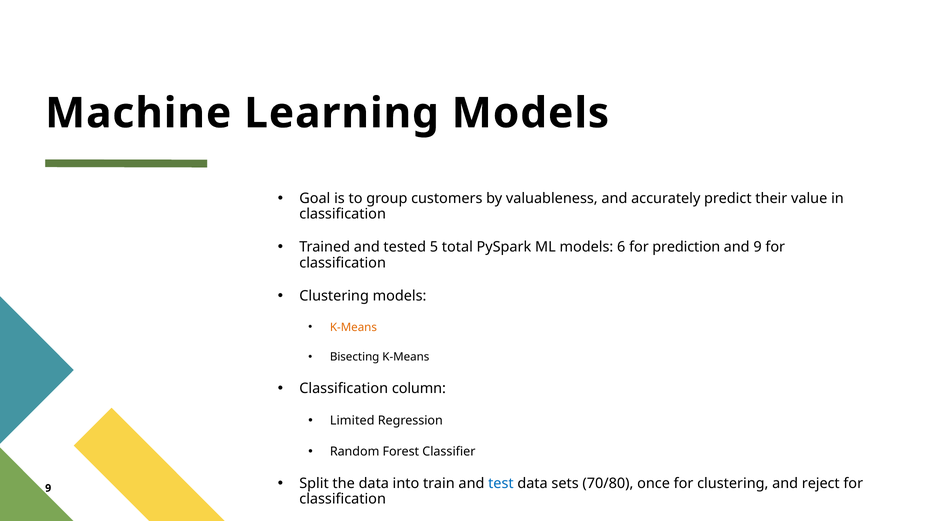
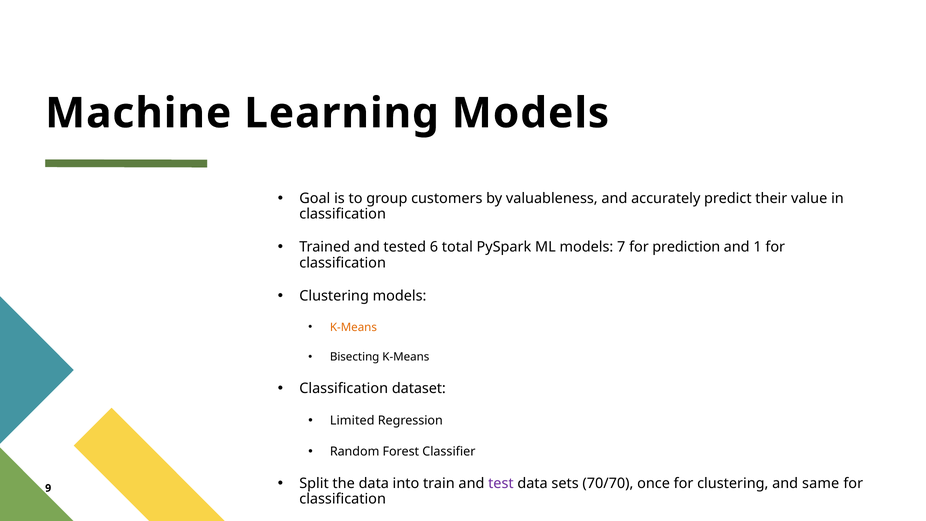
5: 5 -> 6 (434, 247)
6: 6 -> 7 (621, 247)
and 9: 9 -> 1 (758, 247)
column: column -> dataset (419, 388)
test colour: blue -> purple (501, 483)
70/80: 70/80 -> 70/70 (608, 483)
reject: reject -> same (821, 483)
